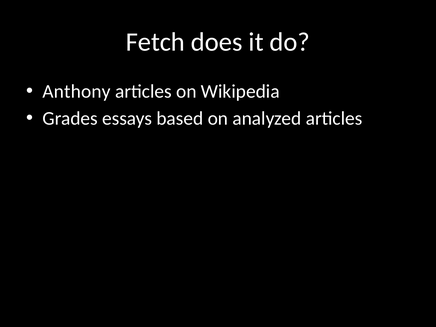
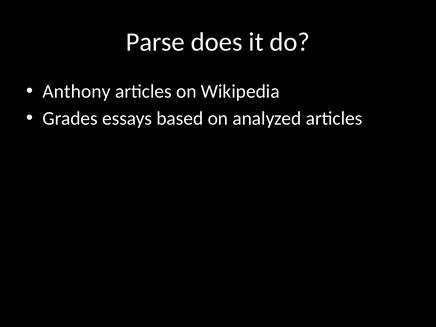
Fetch: Fetch -> Parse (155, 42)
